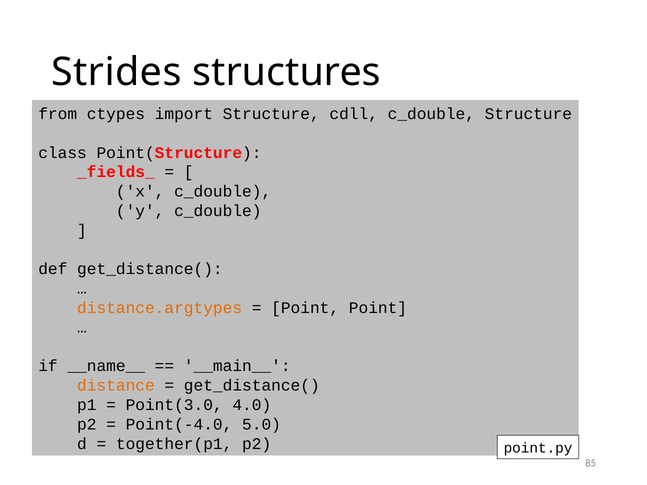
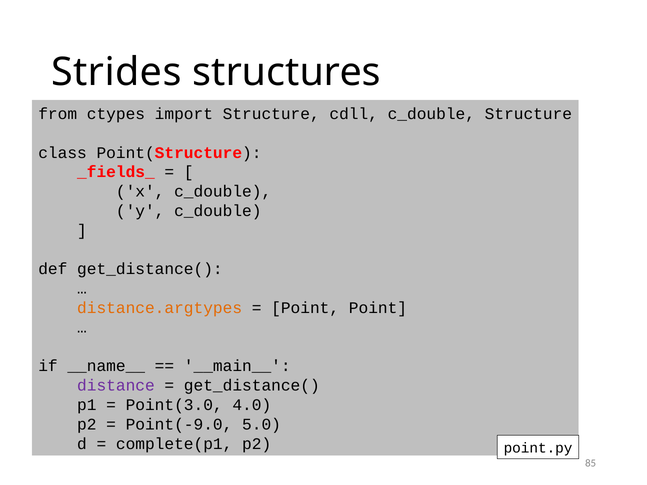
distance colour: orange -> purple (116, 386)
Point(-4.0: Point(-4.0 -> Point(-9.0 (179, 425)
together(p1: together(p1 -> complete(p1 (174, 444)
